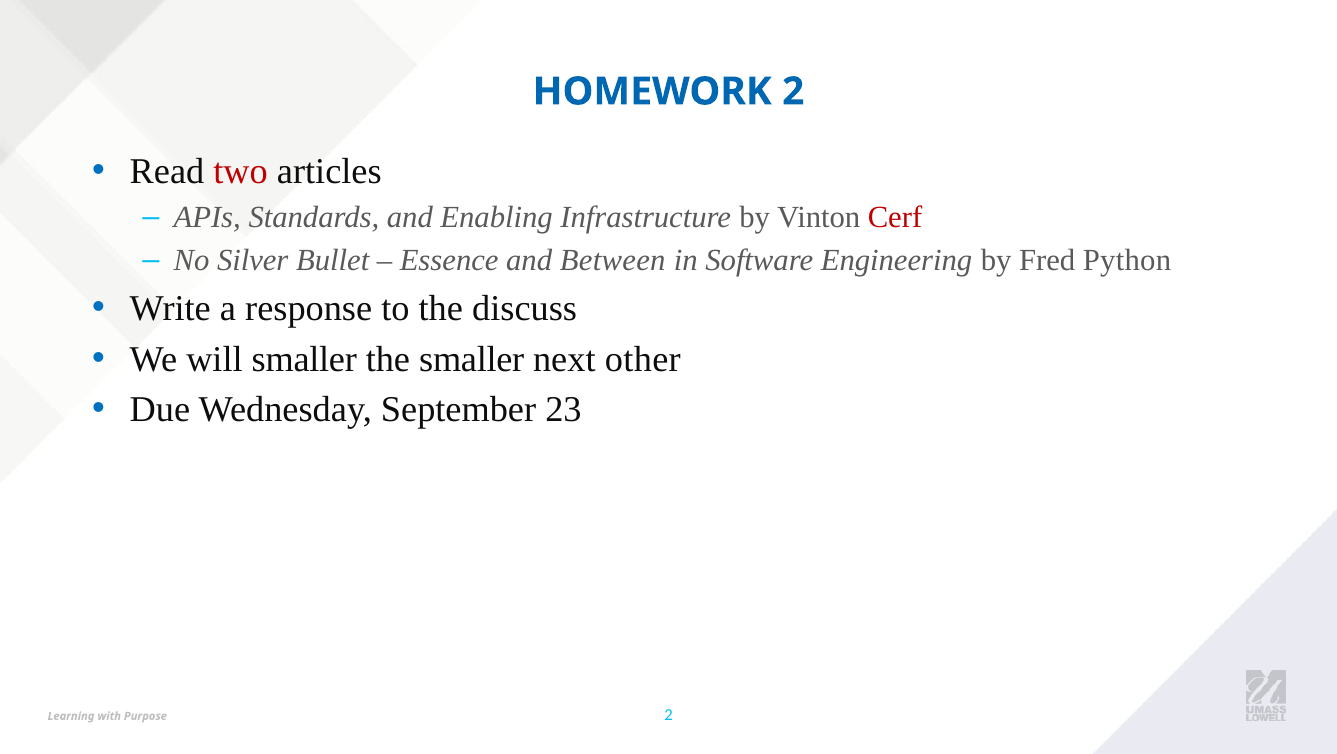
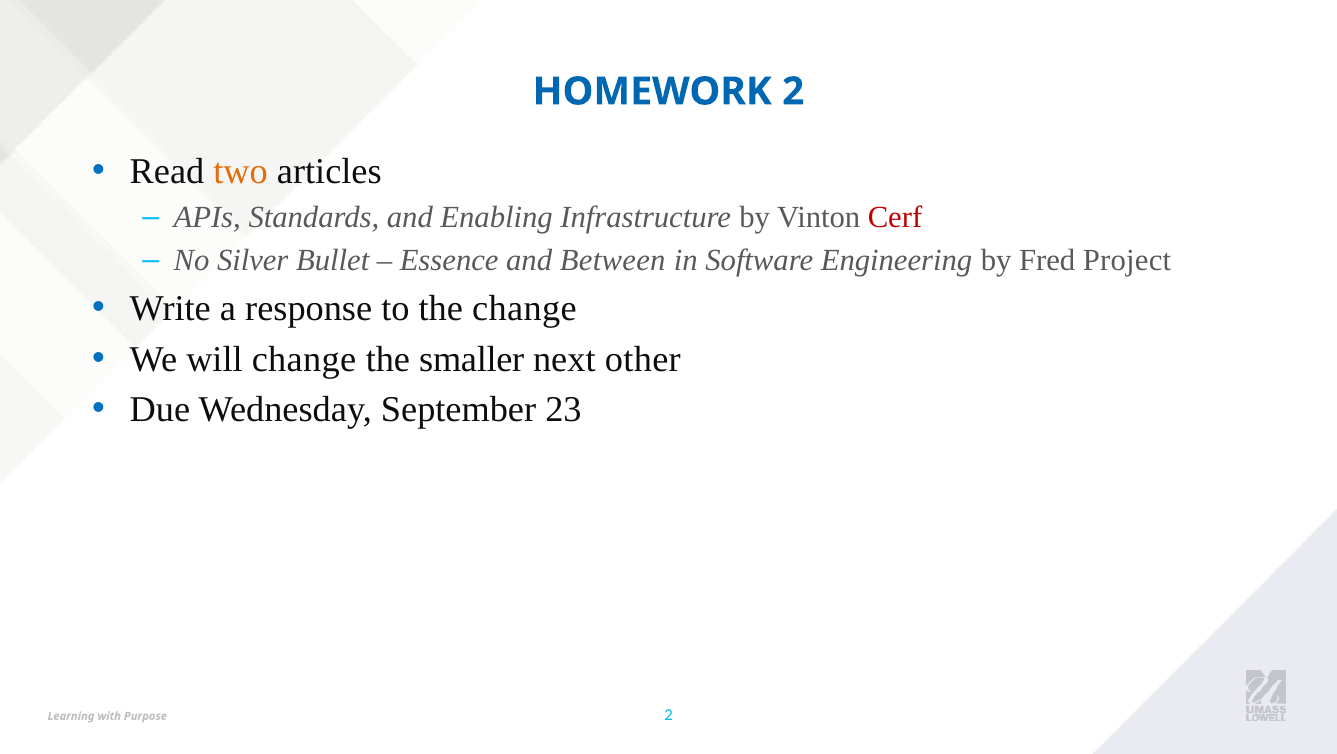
two colour: red -> orange (241, 172)
Python: Python -> Project (1127, 261)
the discuss: discuss -> change (524, 308)
will smaller: smaller -> change (304, 359)
